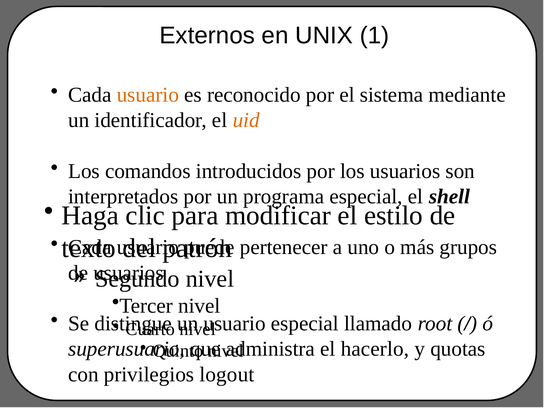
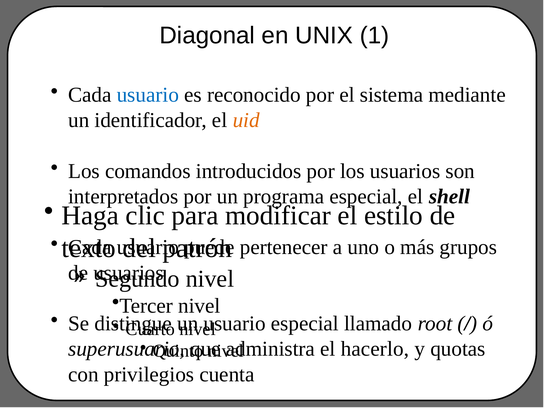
Externos: Externos -> Diagonal (207, 36)
usuario colour: orange -> blue (148, 95)
logout: logout -> cuenta (227, 374)
